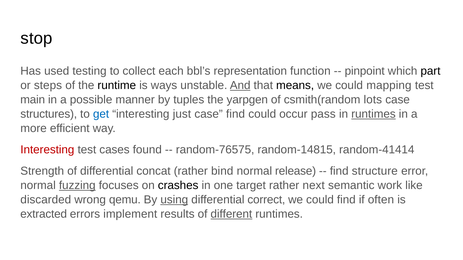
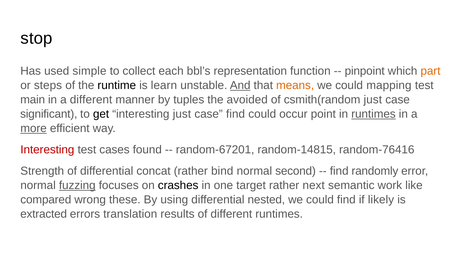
testing: testing -> simple (89, 71)
part colour: black -> orange (430, 71)
ways: ways -> learn (164, 86)
means colour: black -> orange (295, 86)
a possible: possible -> different (91, 100)
yarpgen: yarpgen -> avoided (247, 100)
csmith(random lots: lots -> just (373, 100)
structures: structures -> significant (49, 114)
get colour: blue -> black (101, 114)
pass: pass -> point (323, 114)
more underline: none -> present (34, 129)
random-76575: random-76575 -> random-67201 (215, 150)
random-41414: random-41414 -> random-76416 (377, 150)
release: release -> second (296, 171)
structure: structure -> randomly (375, 171)
discarded: discarded -> compared (46, 200)
qemu: qemu -> these (125, 200)
using underline: present -> none (174, 200)
correct: correct -> nested (266, 200)
often: often -> likely (381, 200)
implement: implement -> translation (130, 214)
different underline: present -> none (231, 214)
